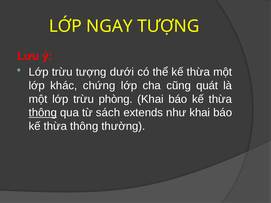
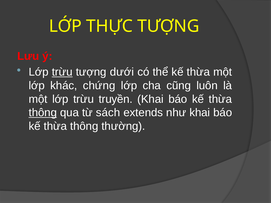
NGAY: NGAY -> THỰC (109, 26)
trừu underline: none -> present (62, 72)
quát: quát -> luôn (207, 86)
phòng: phòng -> truyền (116, 99)
